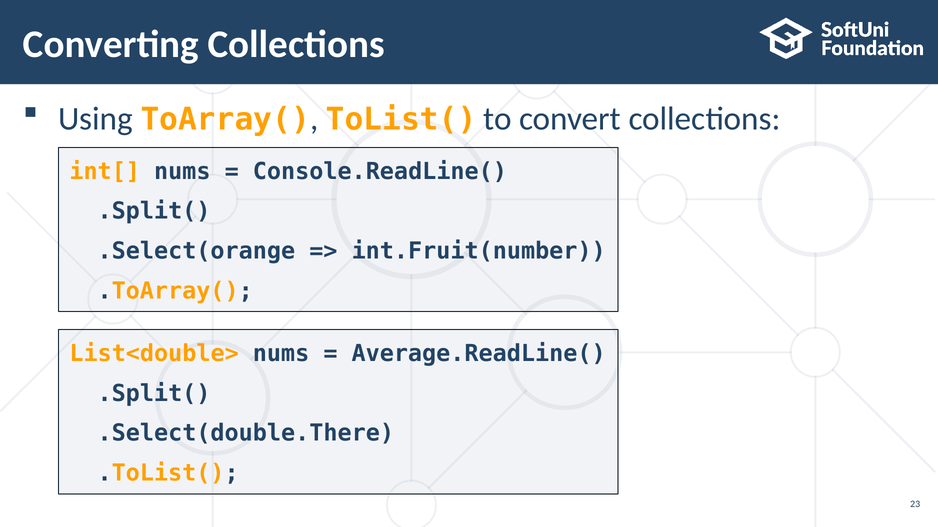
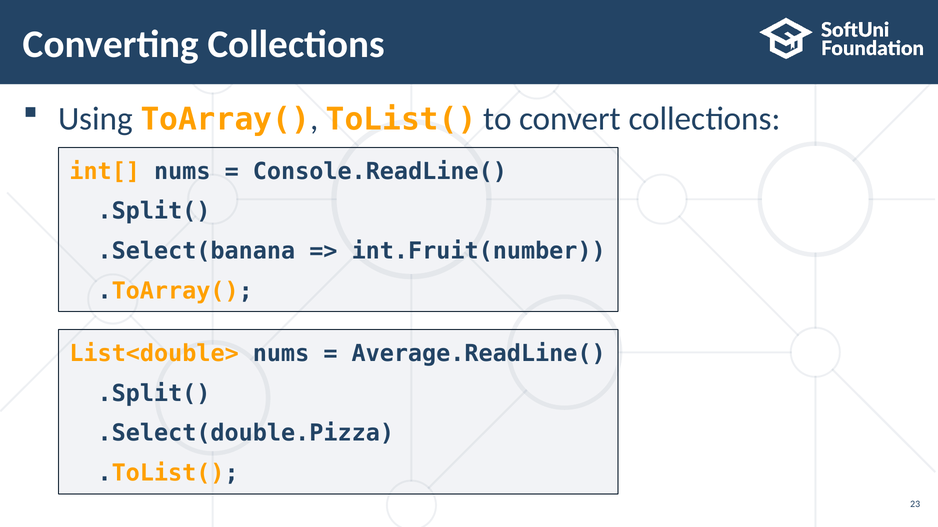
.Select(orange: .Select(orange -> .Select(banana (196, 251)
.Select(double.There: .Select(double.There -> .Select(double.Pizza (246, 434)
